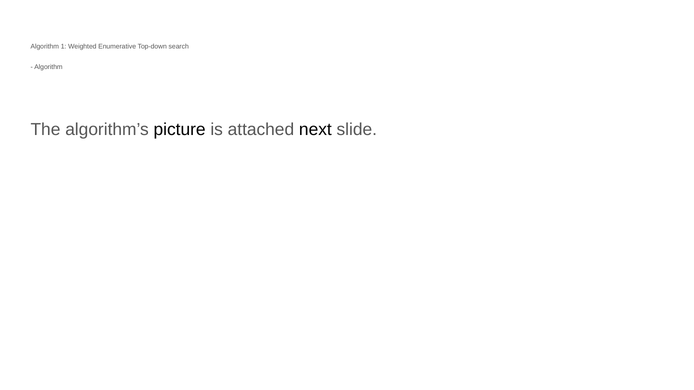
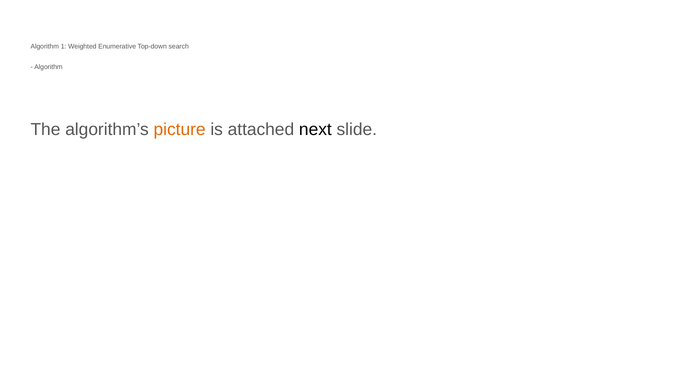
picture colour: black -> orange (180, 130)
